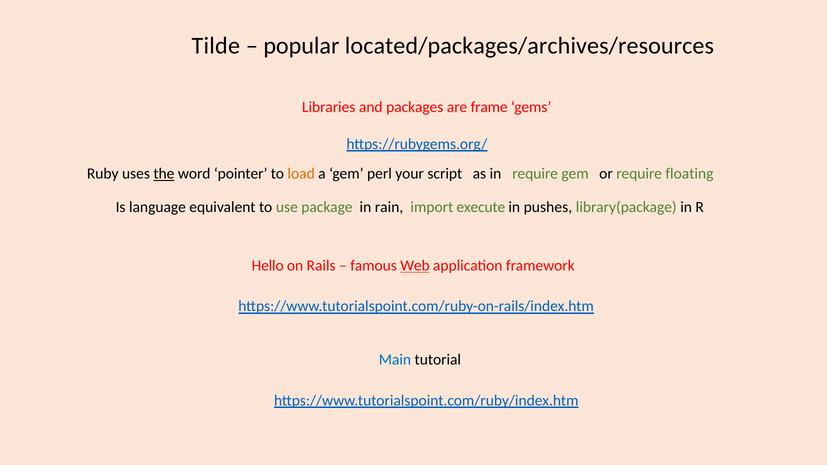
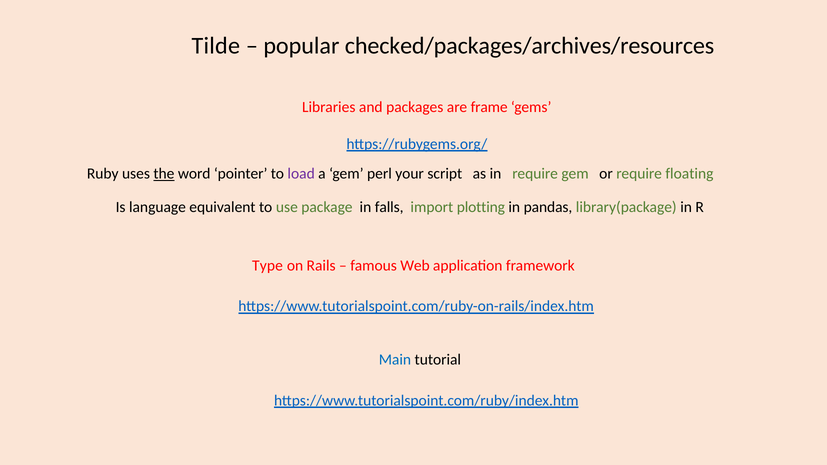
located/packages/archives/resources: located/packages/archives/resources -> checked/packages/archives/resources (530, 46)
load colour: orange -> purple (301, 174)
rain: rain -> falls (389, 207)
execute: execute -> plotting (481, 207)
pushes: pushes -> pandas (548, 207)
Hello: Hello -> Type (268, 266)
Web underline: present -> none (415, 266)
